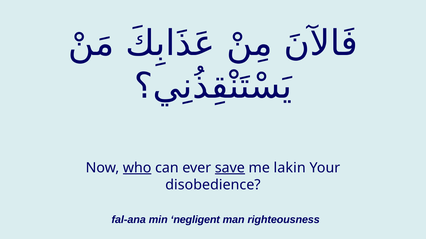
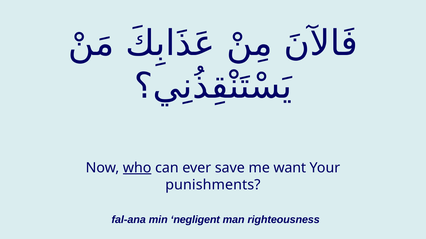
save underline: present -> none (230, 168)
lakin: lakin -> want (290, 168)
disobedience: disobedience -> punishments (213, 185)
